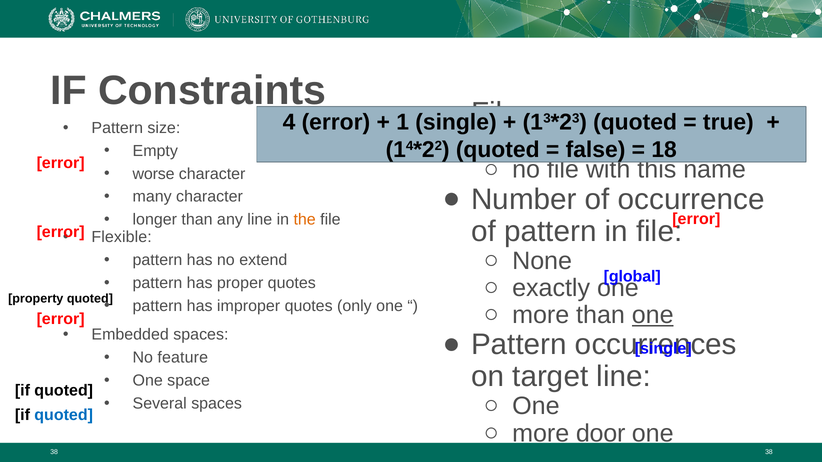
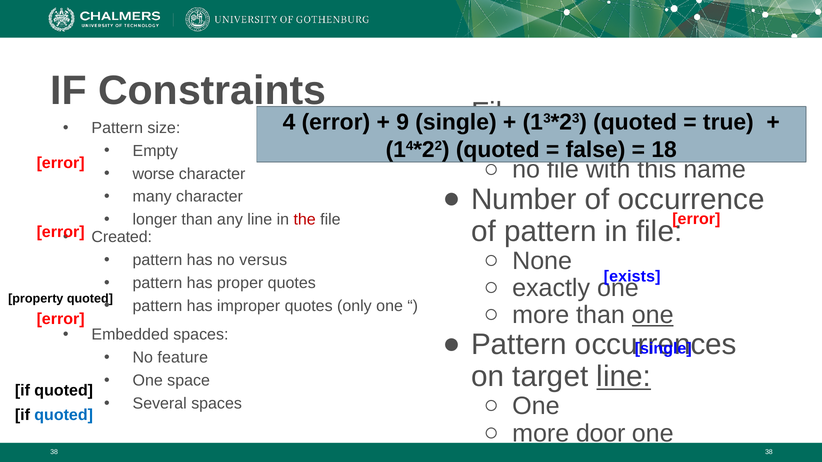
1: 1 -> 9 (403, 122)
the colour: orange -> red (305, 220)
Flexible: Flexible -> Created (122, 237)
extend: extend -> versus (263, 260)
global: global -> exists (632, 277)
line underline: none -> present (624, 377)
